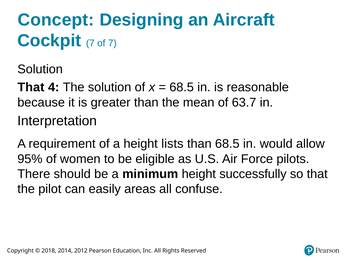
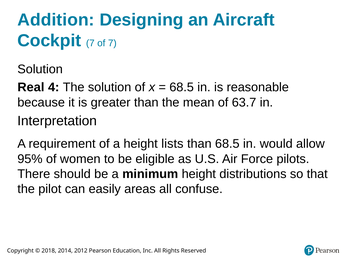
Concept: Concept -> Addition (56, 20)
That: That -> Real (31, 87)
successfully: successfully -> distributions (253, 174)
